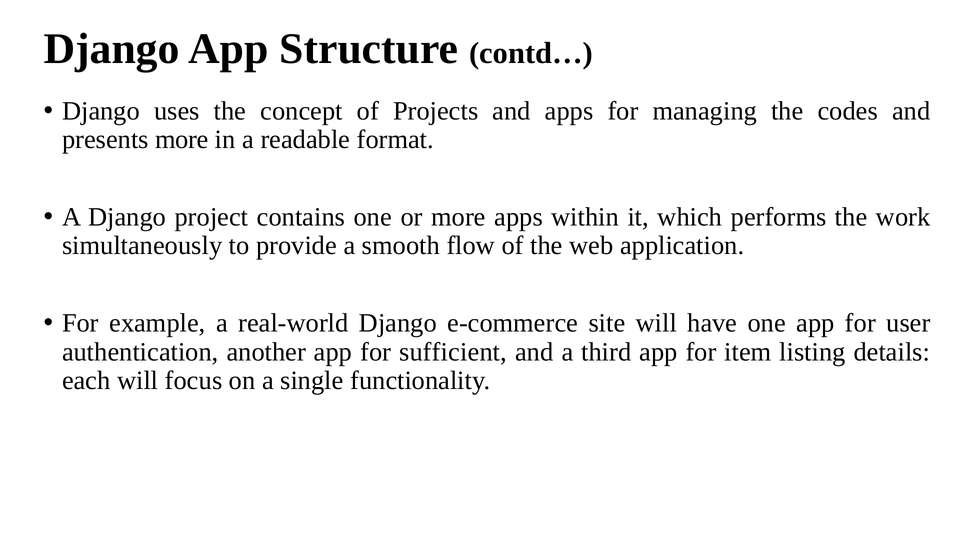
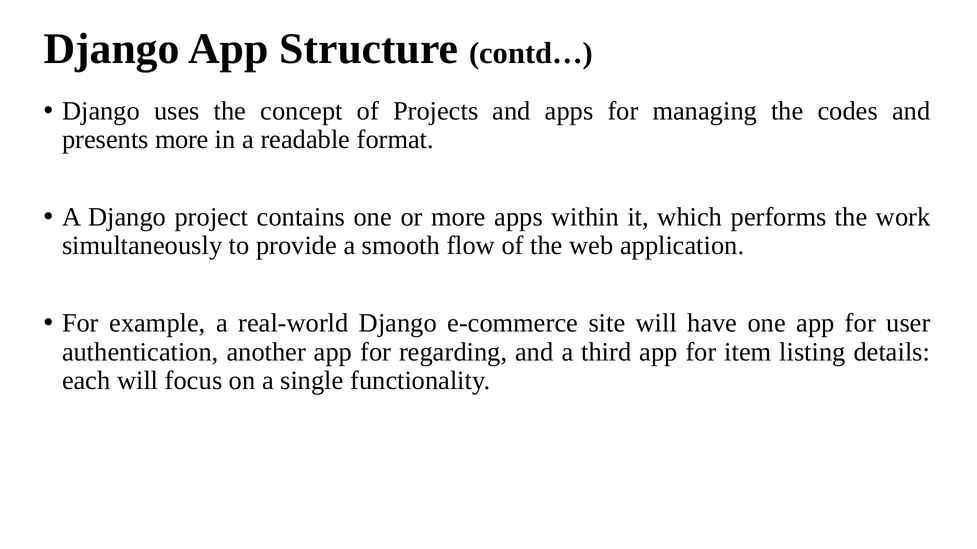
sufficient: sufficient -> regarding (453, 352)
